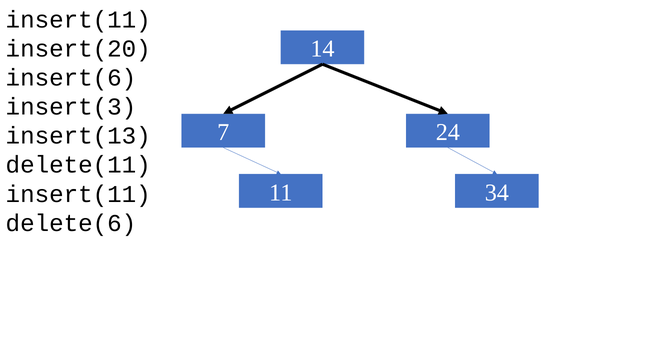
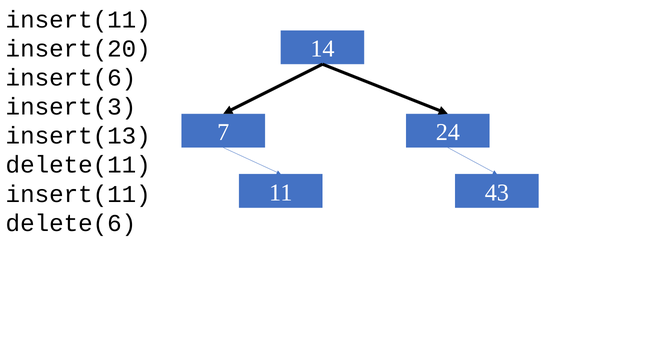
34: 34 -> 43 (497, 192)
